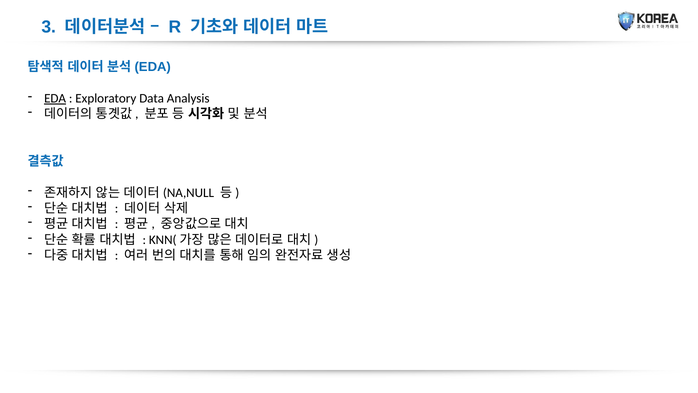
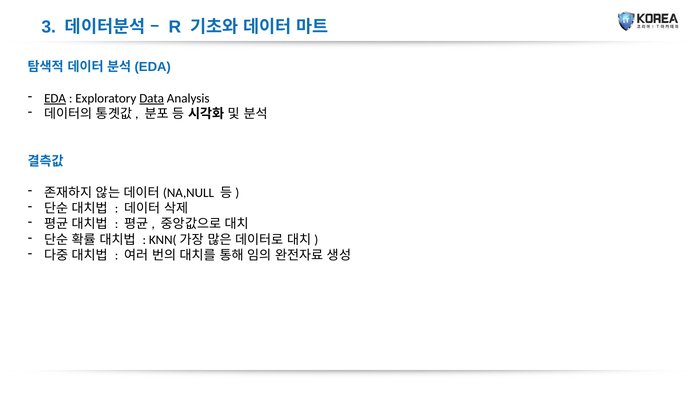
Data underline: none -> present (152, 98)
